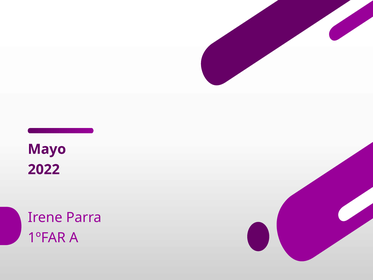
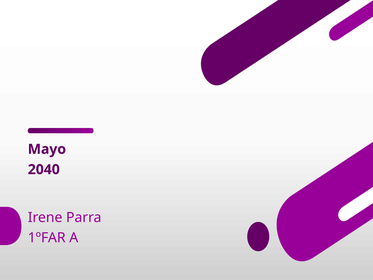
2022: 2022 -> 2040 (44, 169)
